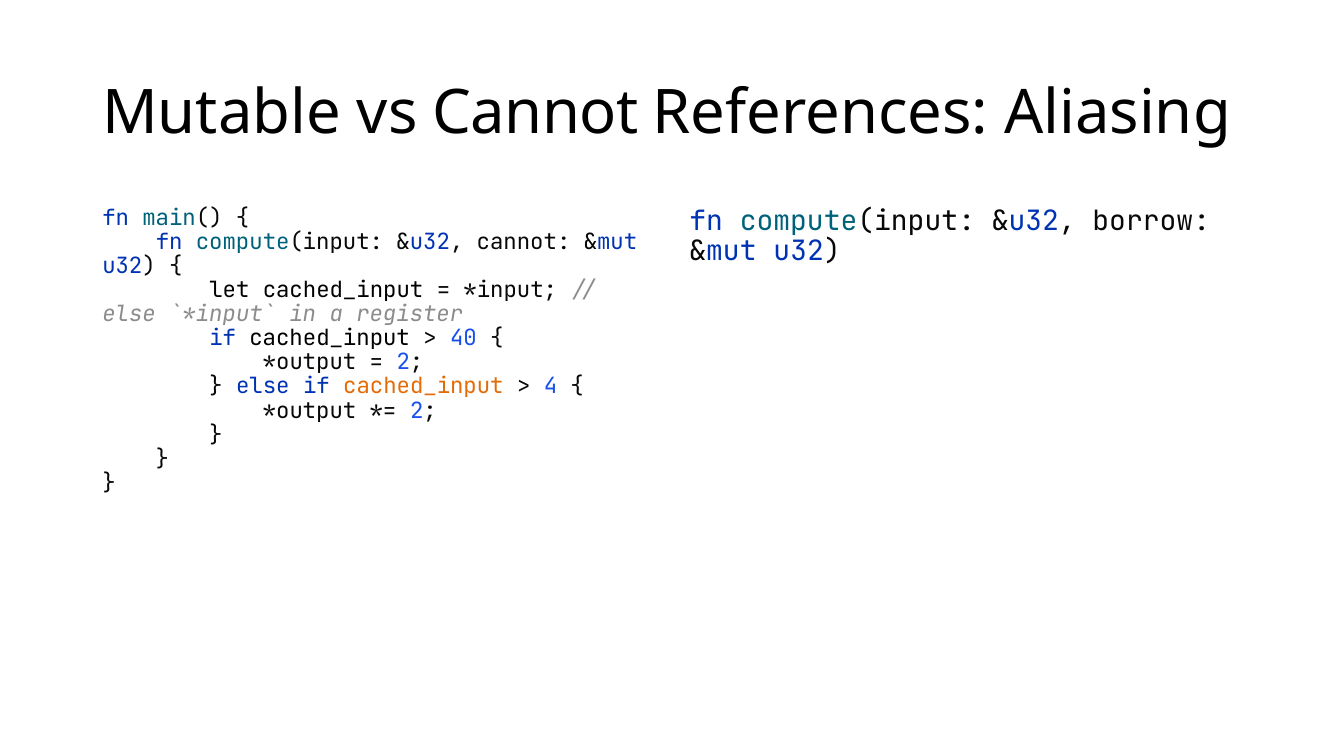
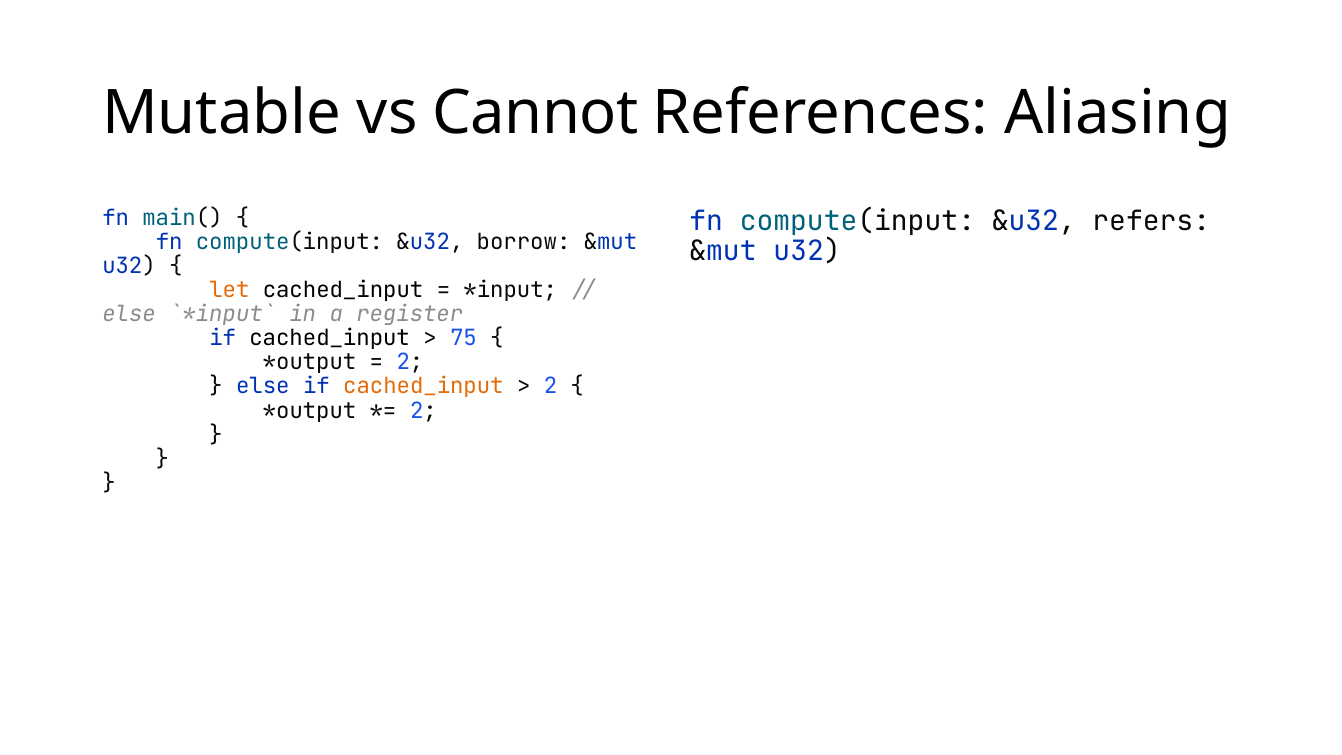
borrow: borrow -> refers (1151, 221)
&u32 cannot: cannot -> borrow (524, 242)
let colour: black -> orange (229, 290)
40: 40 -> 75 (463, 338)
4: 4 -> 2 (551, 387)
